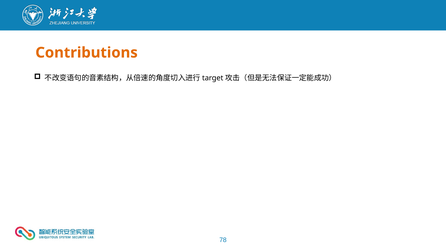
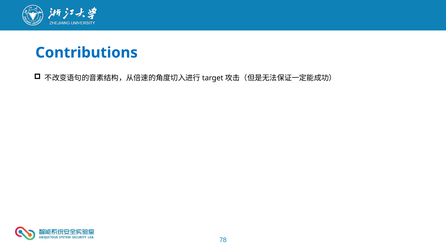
Contributions colour: orange -> blue (87, 53)
